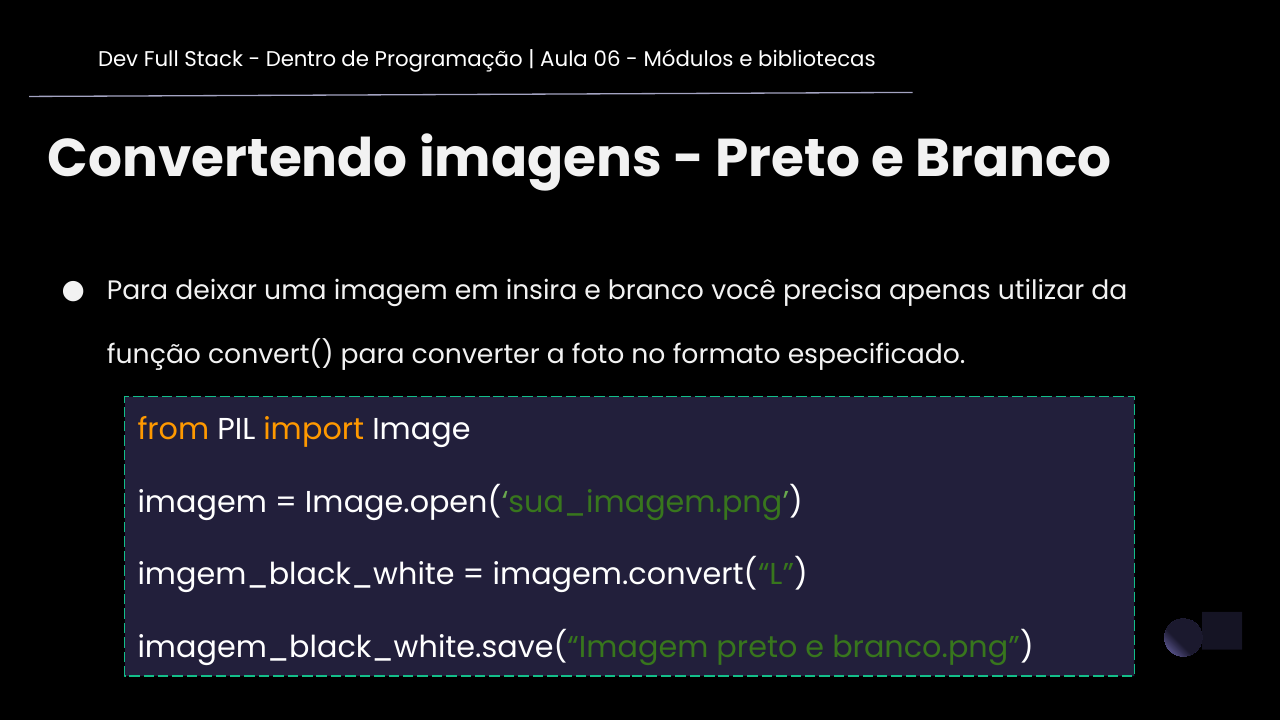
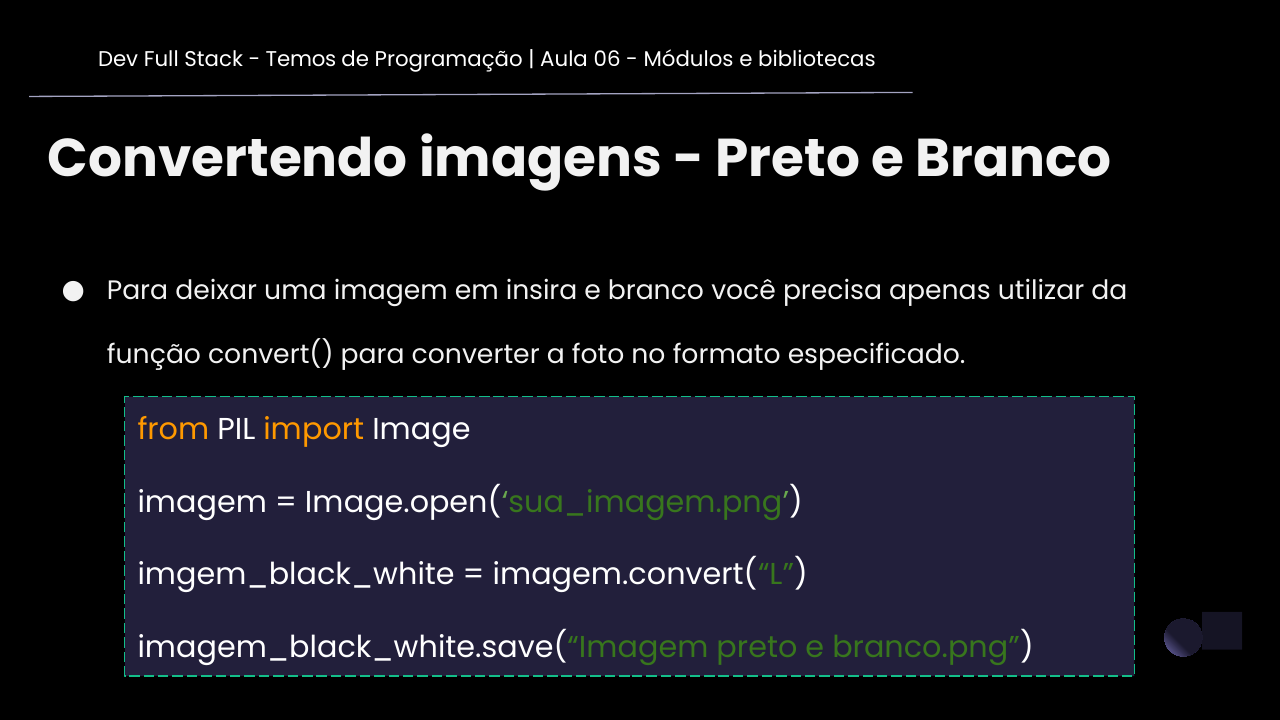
Dentro: Dentro -> Temos (301, 59)
